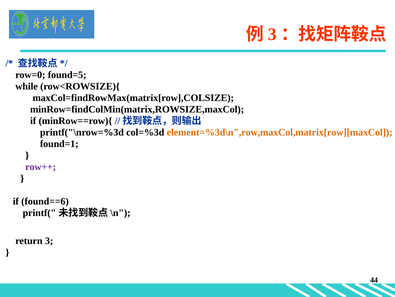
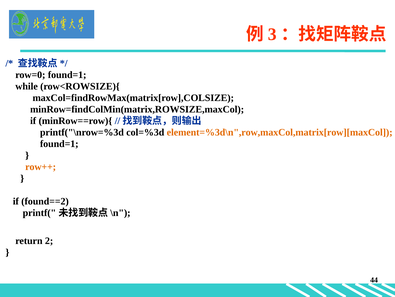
row=0 found=5: found=5 -> found=1 (67, 75)
row++ colour: purple -> orange (41, 166)
found==6: found==6 -> found==2 (45, 201)
return 3: 3 -> 2 (49, 240)
